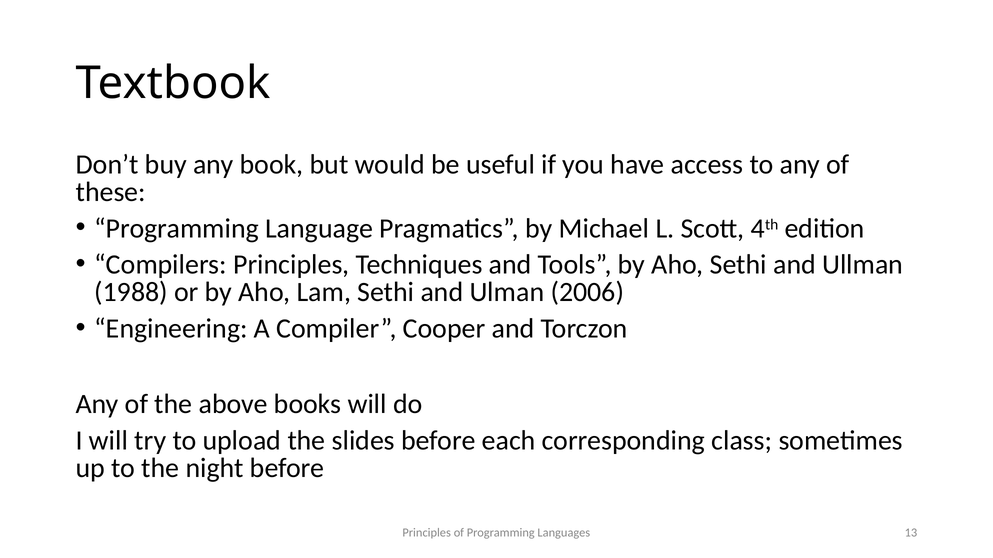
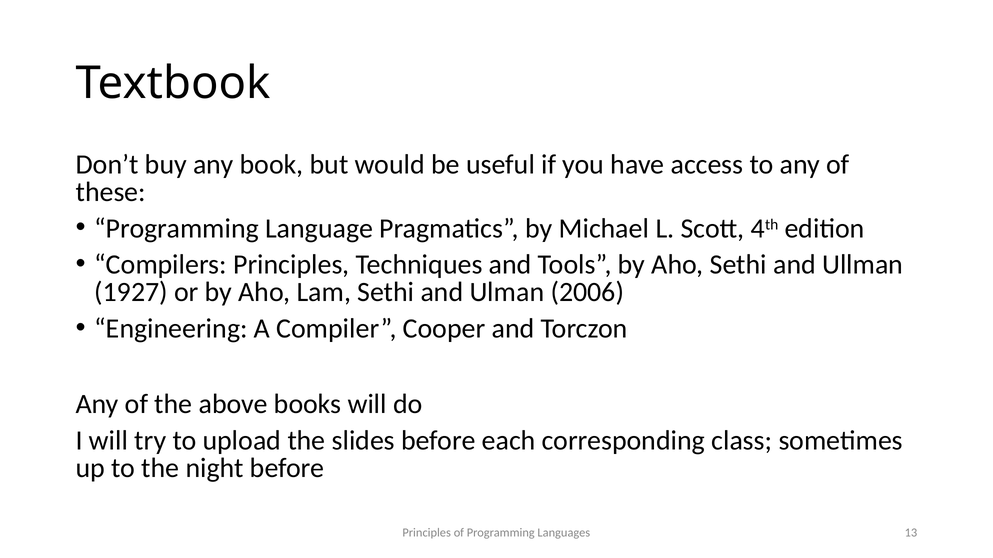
1988: 1988 -> 1927 (131, 292)
